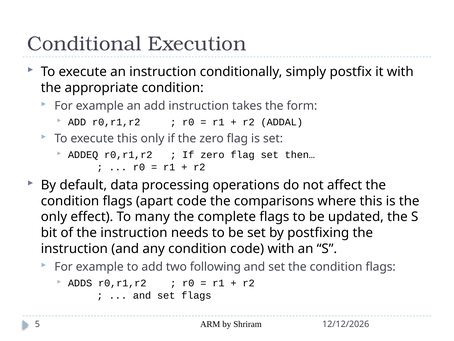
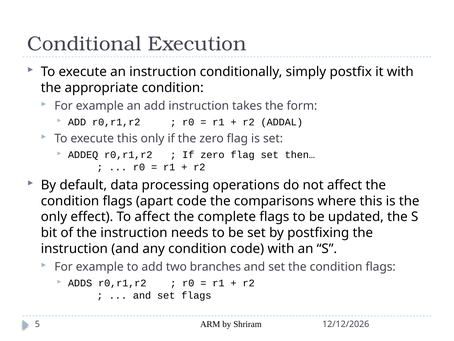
To many: many -> affect (152, 217)
following: following -> branches (215, 267)
